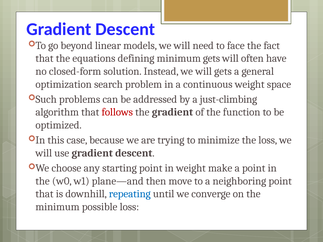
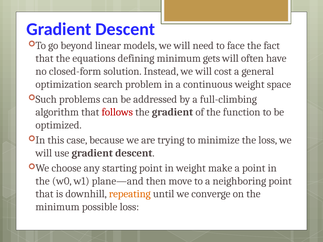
will gets: gets -> cost (223, 71)
just-climbing: just-climbing -> full-climbing (228, 99)
repeating colour: blue -> orange (130, 194)
